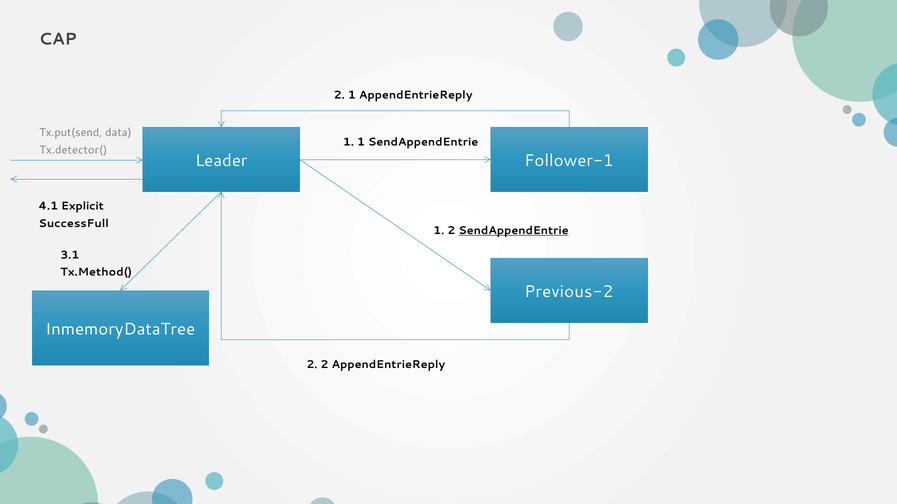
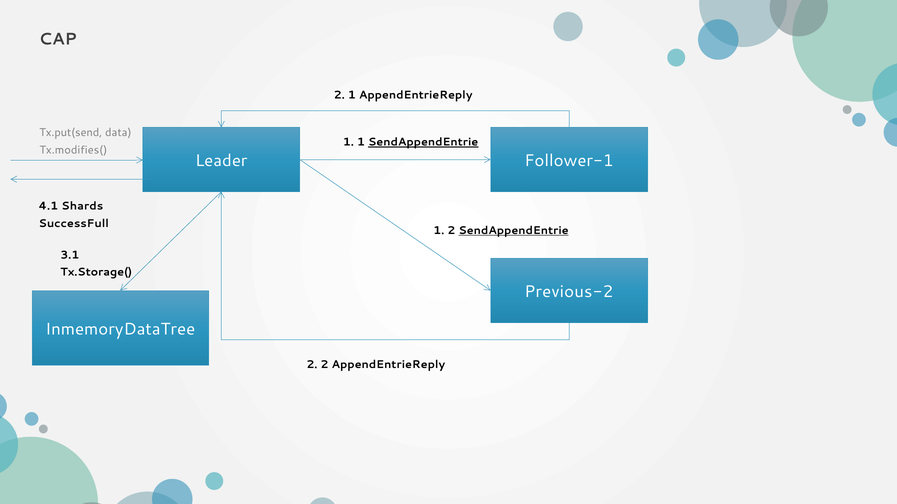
SendAppendEntrie underline: none -> present (423, 142)
Tx.detector(: Tx.detector( -> Tx.modifies( (73, 150)
Explicit: Explicit -> Shards (82, 206)
Tx.Method(: Tx.Method( -> Tx.Storage( (96, 273)
